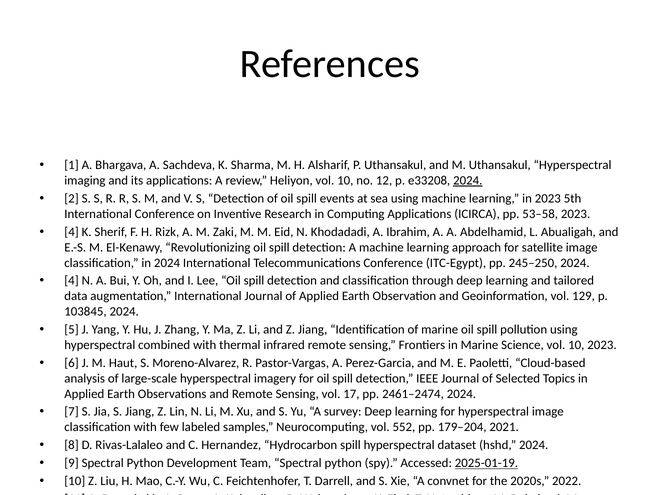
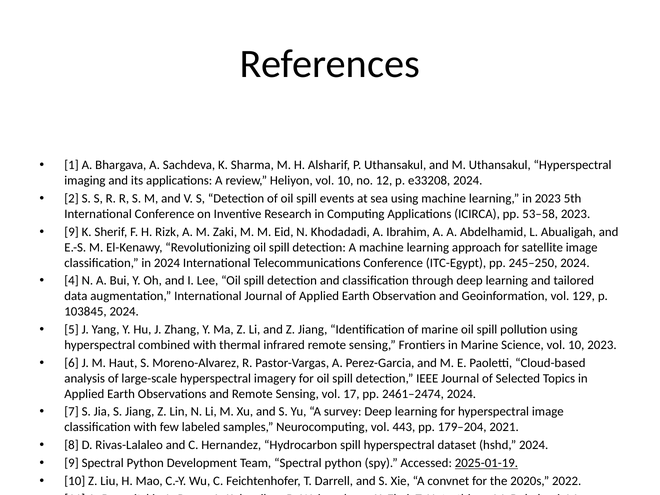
2024 underline: present -> none (468, 181)
4: 4 -> 9 (72, 232)
552: 552 -> 443 (404, 427)
